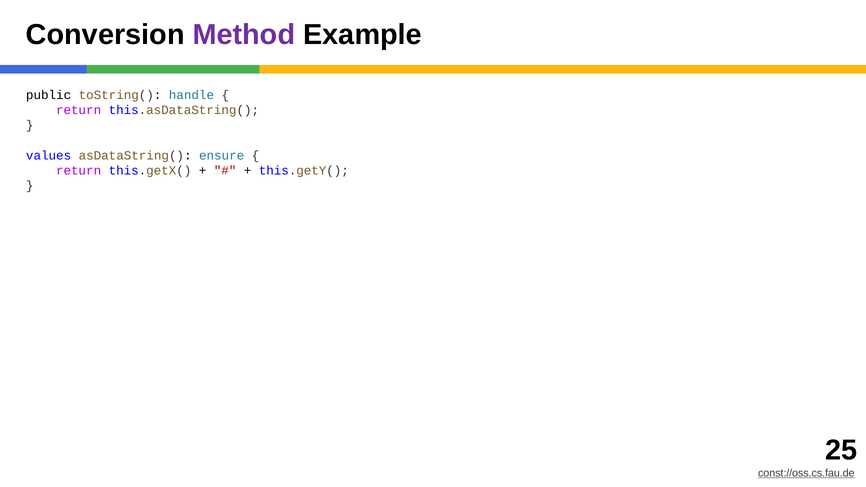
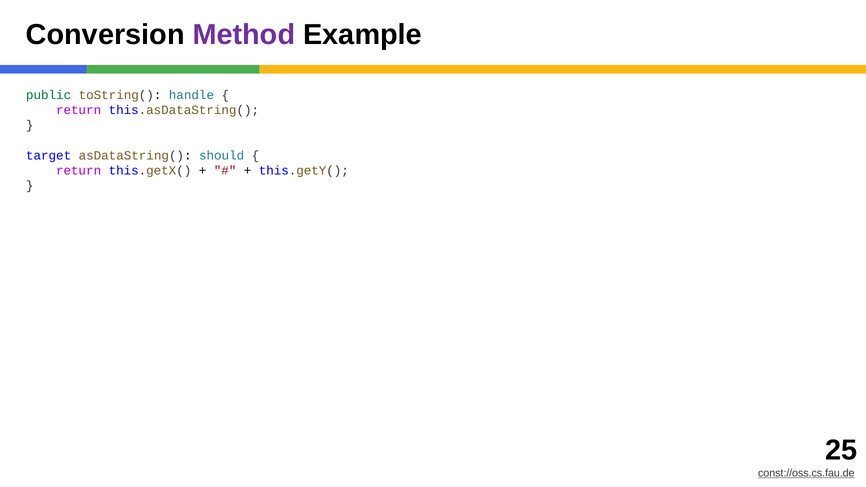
public colour: black -> green (49, 95)
values: values -> target (49, 156)
ensure: ensure -> should (222, 156)
